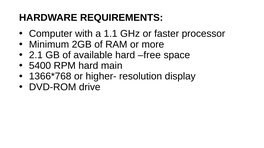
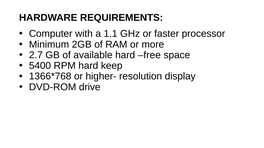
2.1: 2.1 -> 2.7 (36, 55)
main: main -> keep (112, 66)
